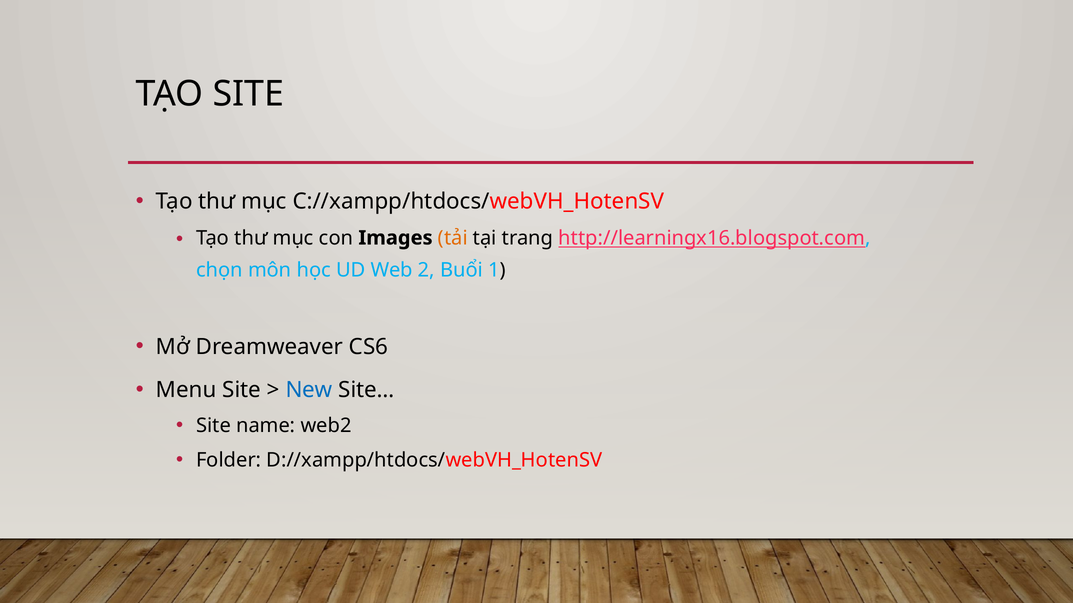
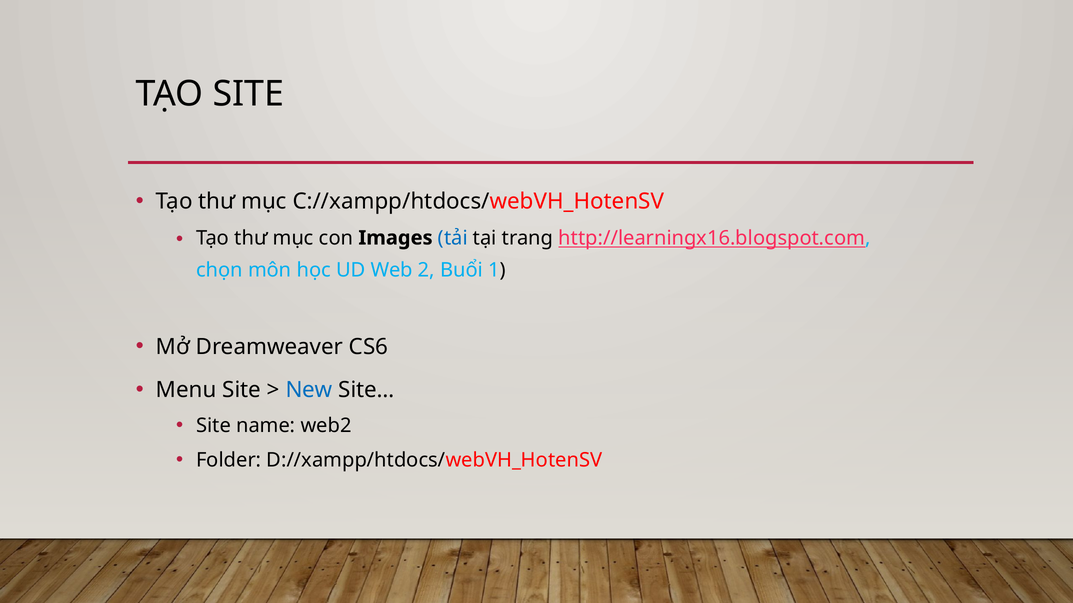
tải colour: orange -> blue (453, 238)
